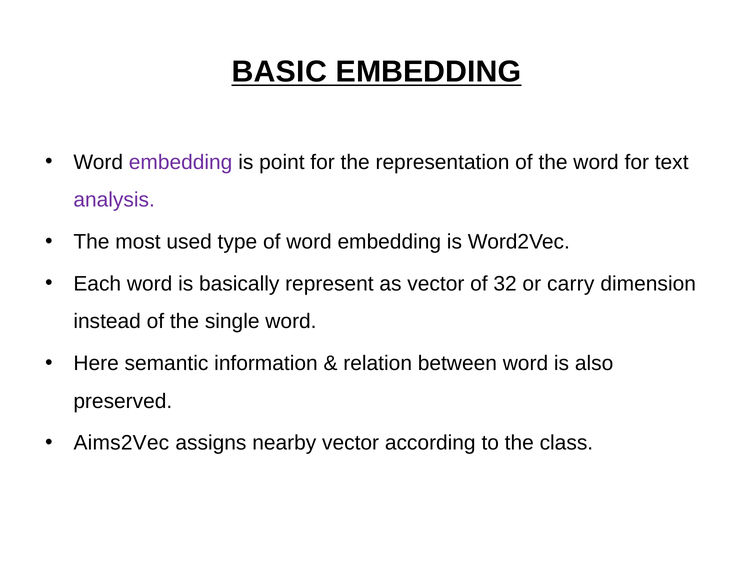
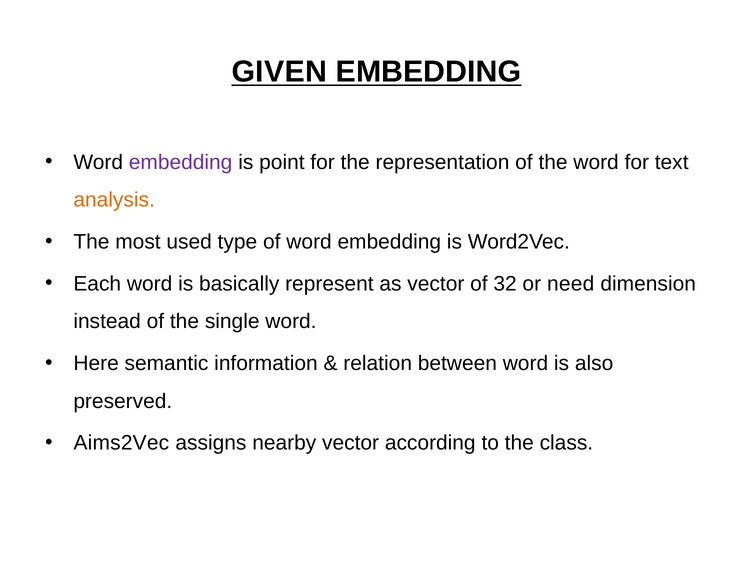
BASIC: BASIC -> GIVEN (279, 72)
analysis colour: purple -> orange (114, 200)
carry: carry -> need (571, 284)
